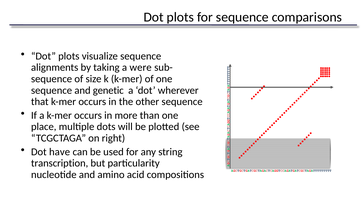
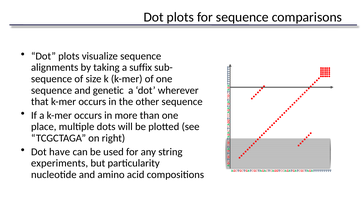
were: were -> suffix (141, 68)
transcription: transcription -> experiments (60, 163)
